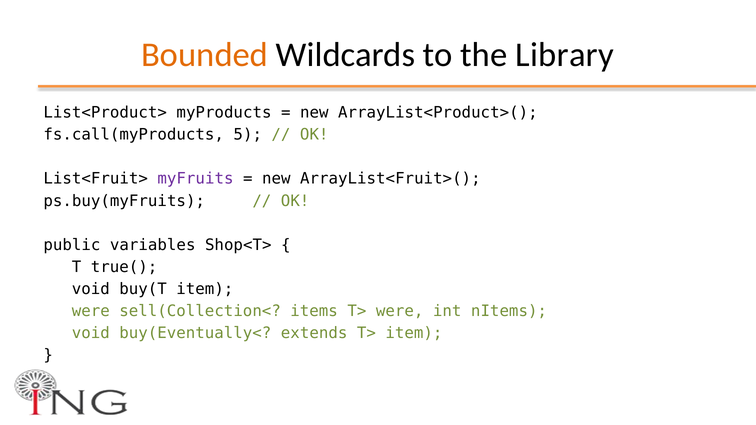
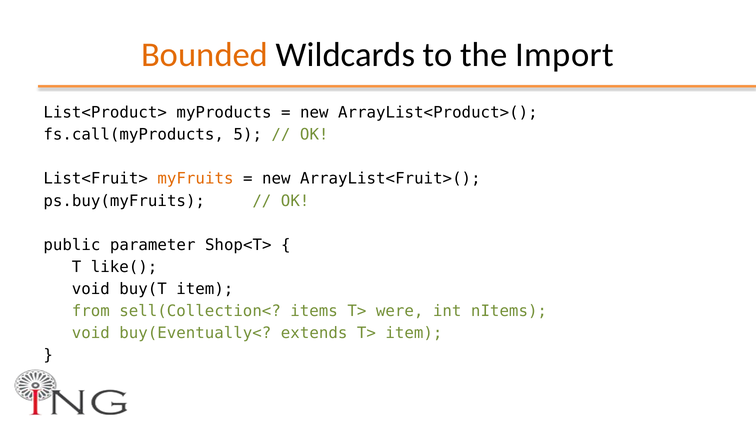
Library: Library -> Import (565, 55)
myFruits colour: purple -> orange (195, 179)
variables: variables -> parameter (153, 245)
true(: true( -> like( (124, 267)
were: were -> from (91, 311)
